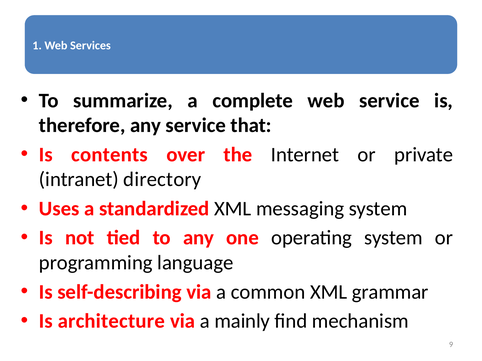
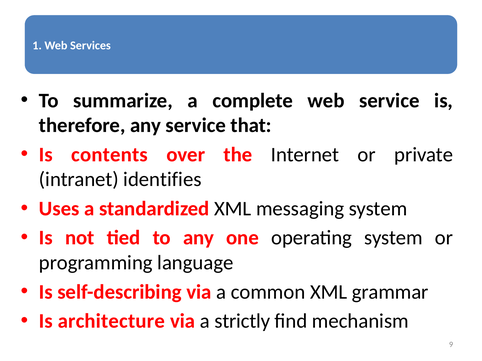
directory: directory -> identifies (162, 180)
mainly: mainly -> strictly (242, 321)
